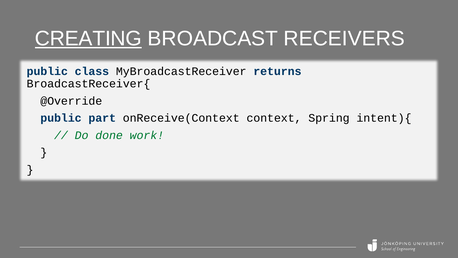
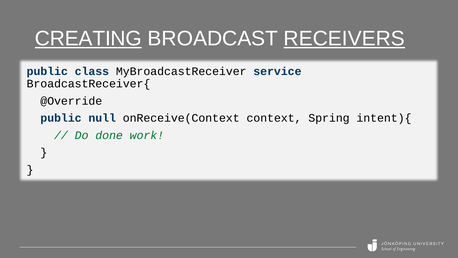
RECEIVERS underline: none -> present (344, 38)
returns: returns -> service (277, 71)
part: part -> null (102, 118)
